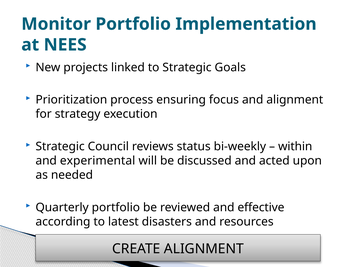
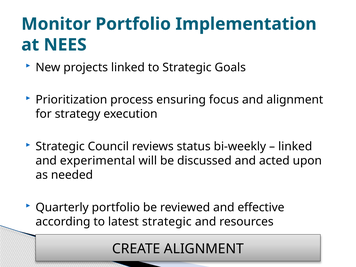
within: within -> linked (295, 146)
latest disasters: disasters -> strategic (167, 222)
